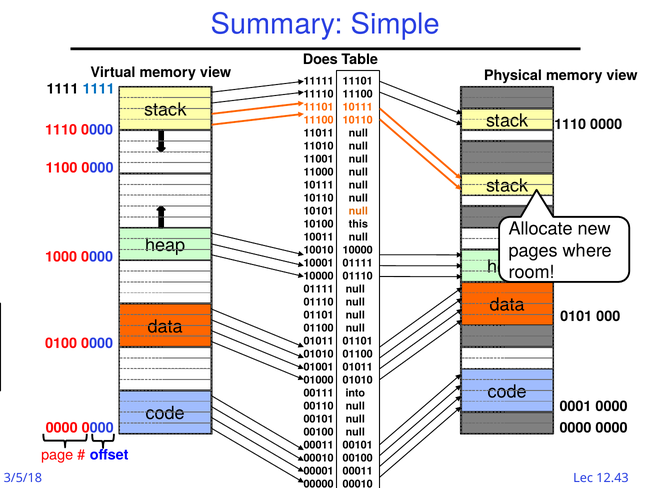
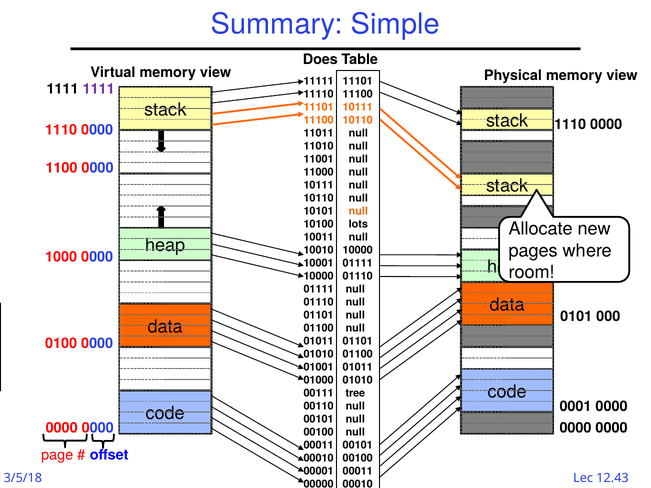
1111 colour: blue -> purple (99, 89)
this: this -> lots (358, 224)
into: into -> tree (355, 393)
